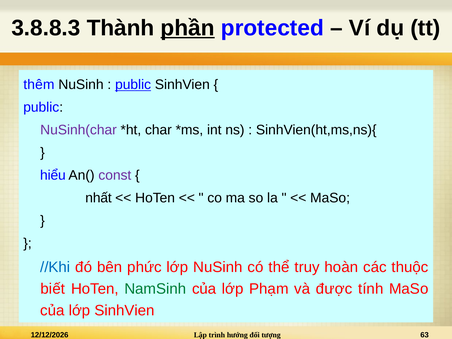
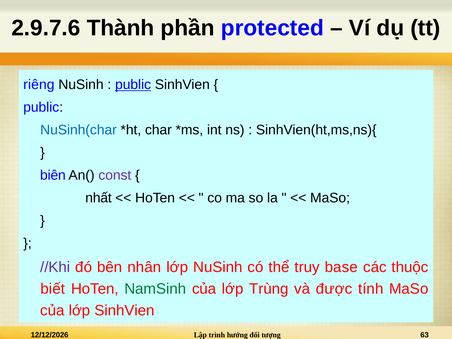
3.8.8.3: 3.8.8.3 -> 2.9.7.6 (46, 28)
phần underline: present -> none (188, 28)
thêm: thêm -> riêng (39, 85)
NuSinh(char colour: purple -> blue (79, 130)
hiểu: hiểu -> biên (53, 175)
//Khi colour: blue -> purple (55, 267)
phức: phức -> nhân (144, 267)
hoàn: hoàn -> base (341, 267)
Phạm: Phạm -> Trùng (269, 289)
